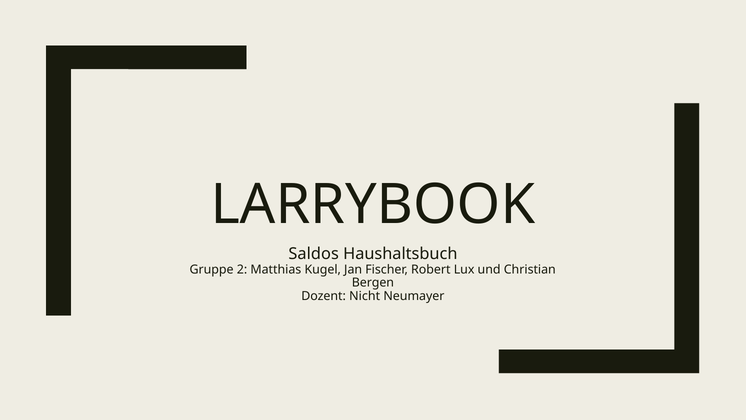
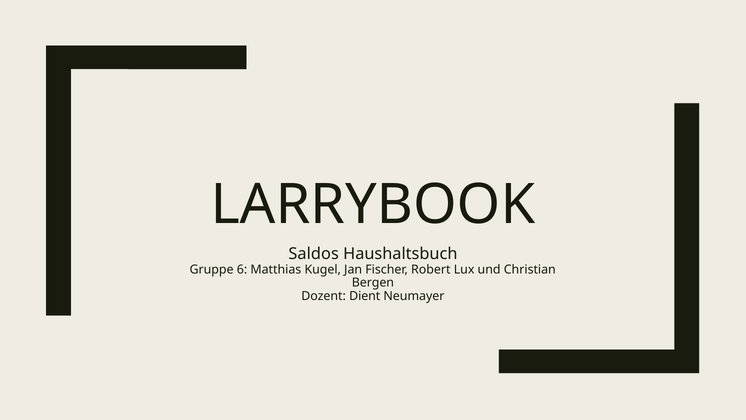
2: 2 -> 6 (242, 269)
Nicht: Nicht -> Dient (365, 296)
